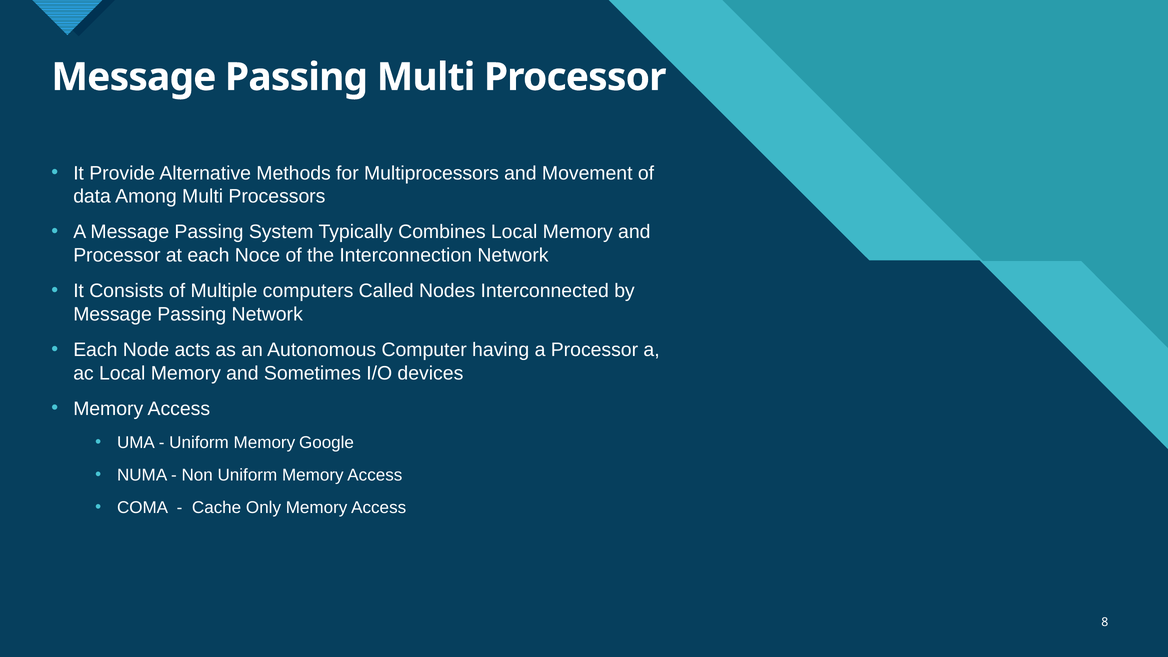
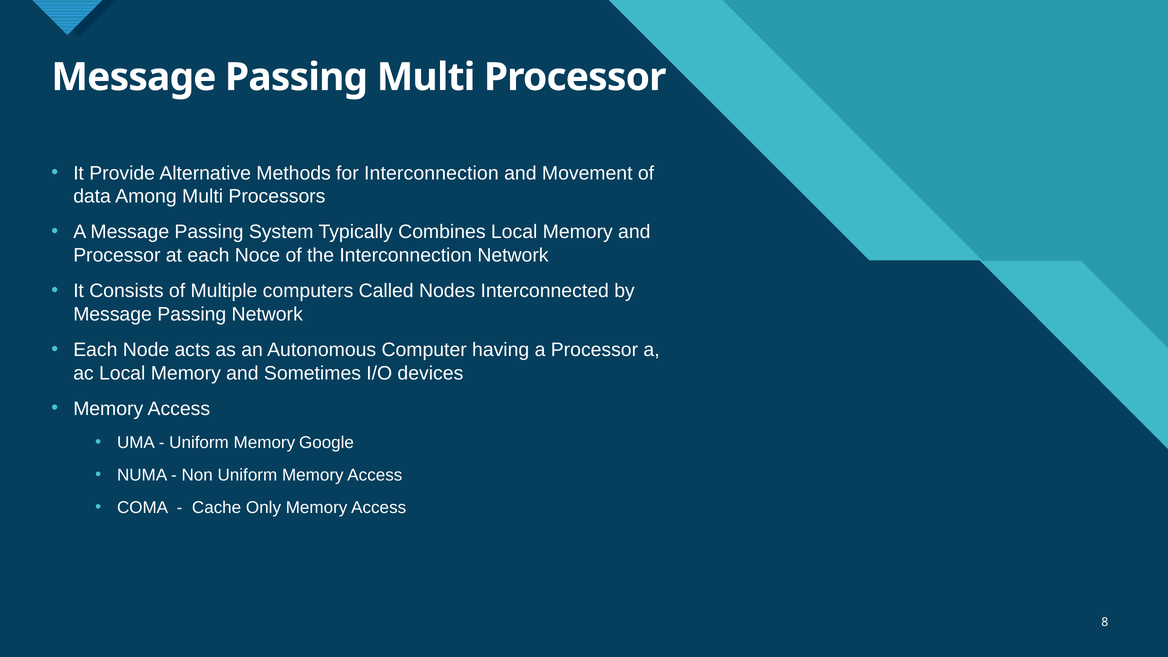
for Multiprocessors: Multiprocessors -> Interconnection (431, 173)
